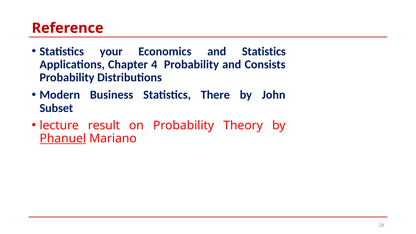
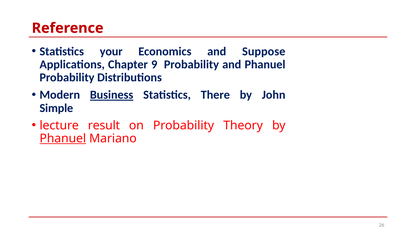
and Statistics: Statistics -> Suppose (264, 51)
4: 4 -> 9 (154, 64)
and Consists: Consists -> Phanuel (265, 64)
Business underline: none -> present (112, 95)
Subset: Subset -> Simple (56, 108)
